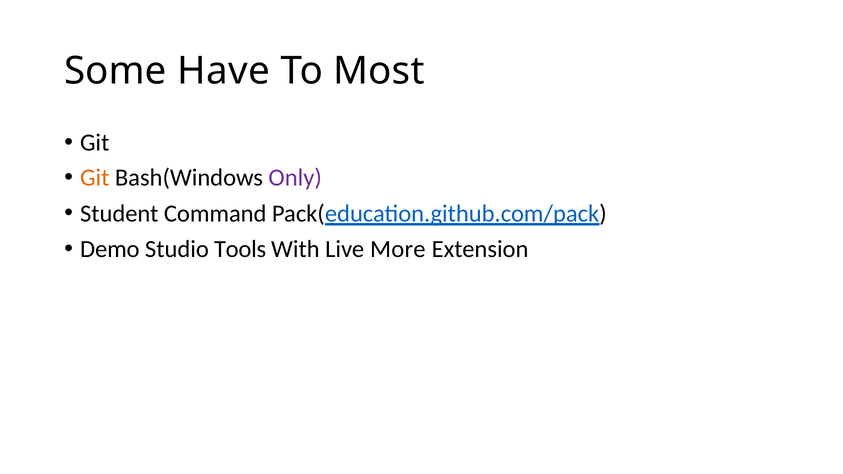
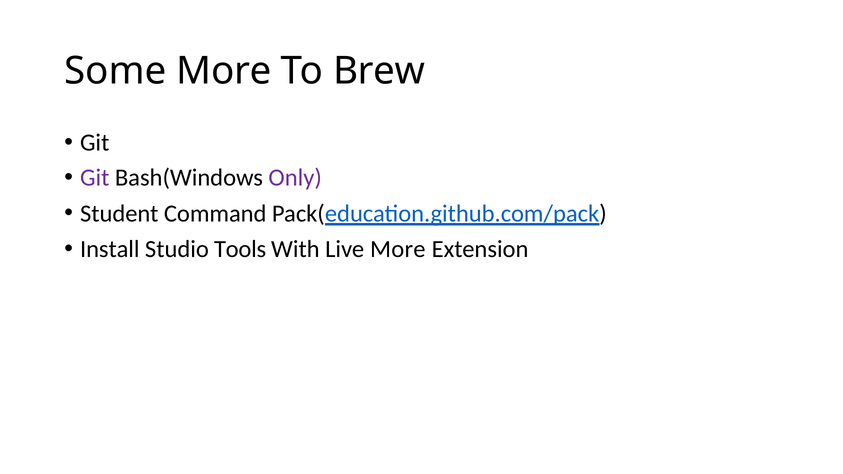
Some Have: Have -> More (224, 71)
Most: Most -> Brew (379, 71)
Git colour: orange -> purple (95, 178)
Demo: Demo -> Install (110, 249)
